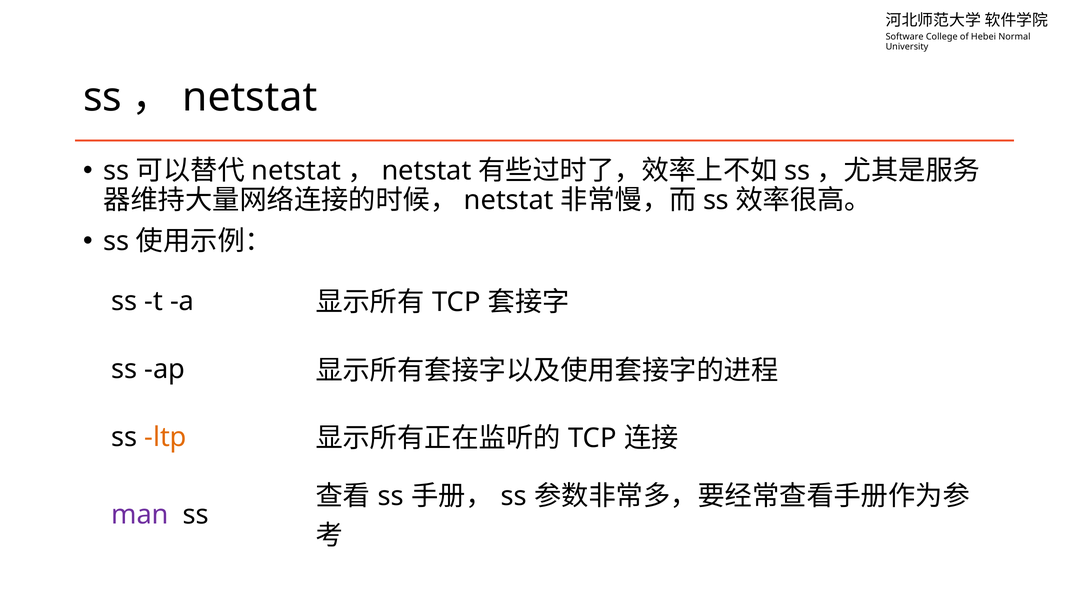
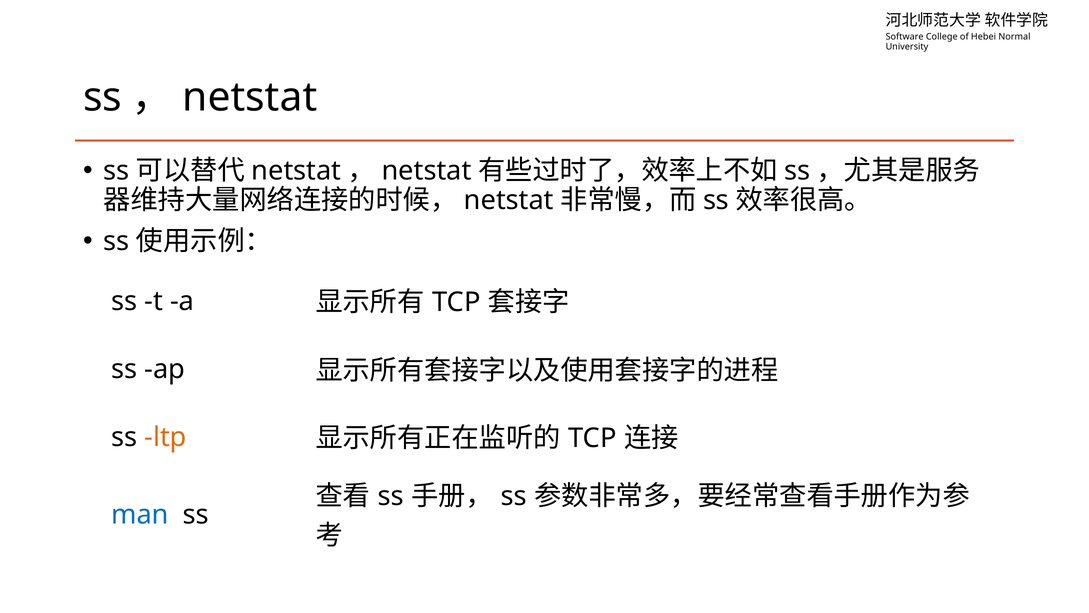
man colour: purple -> blue (140, 514)
